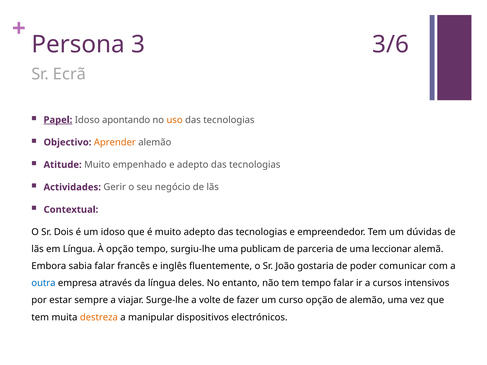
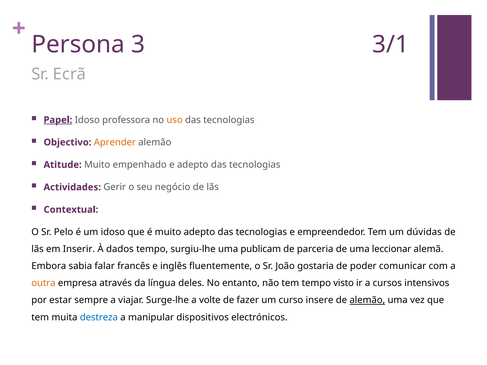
3/6: 3/6 -> 3/1 (391, 45)
apontando: apontando -> professora (126, 120)
Dois: Dois -> Pelo (64, 232)
em Língua: Língua -> Inserir (79, 249)
À opção: opção -> dados (120, 249)
outra colour: blue -> orange (43, 283)
tempo falar: falar -> visto (344, 283)
curso opção: opção -> insere (320, 300)
alemão underline: none -> present (367, 300)
destreza colour: orange -> blue (99, 317)
